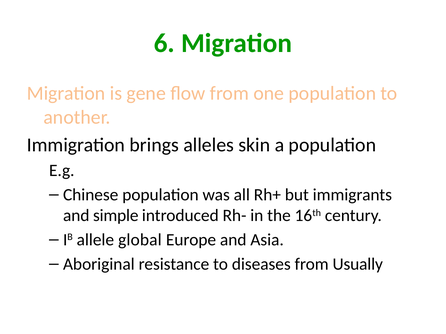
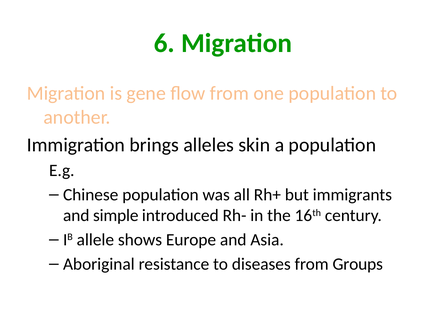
global: global -> shows (140, 240)
Usually: Usually -> Groups (358, 264)
